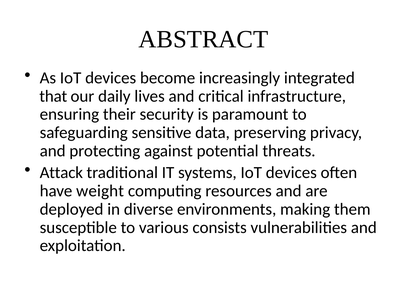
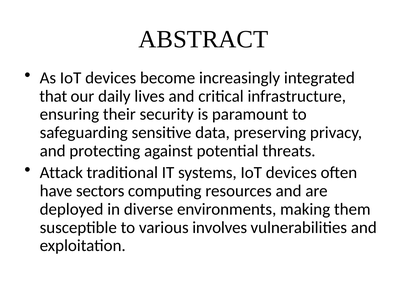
weight: weight -> sectors (100, 191)
consists: consists -> involves (220, 228)
